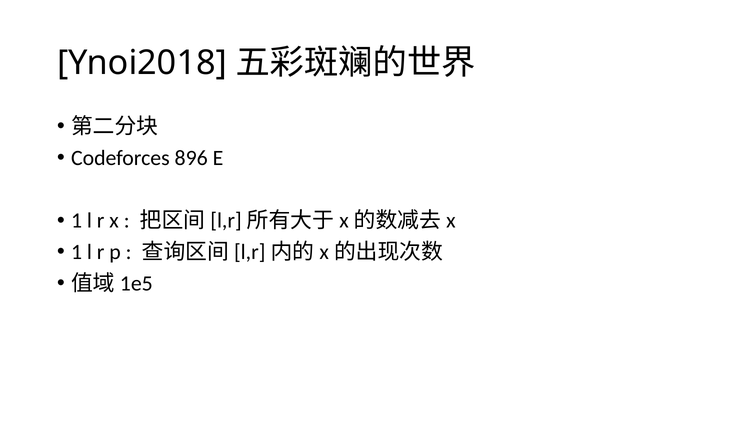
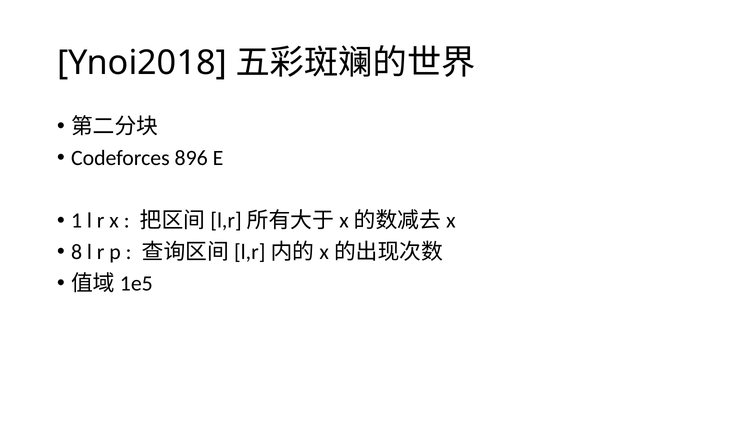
1: 1 -> 8 (77, 252)
